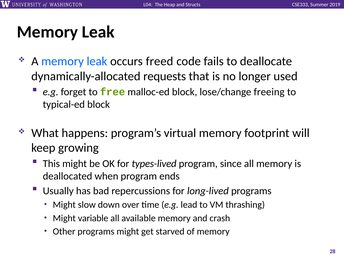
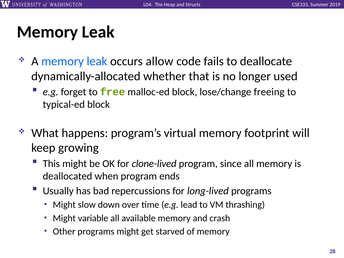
freed: freed -> allow (159, 61)
requests: requests -> whether (165, 76)
types-lived: types-lived -> clone-lived (154, 164)
